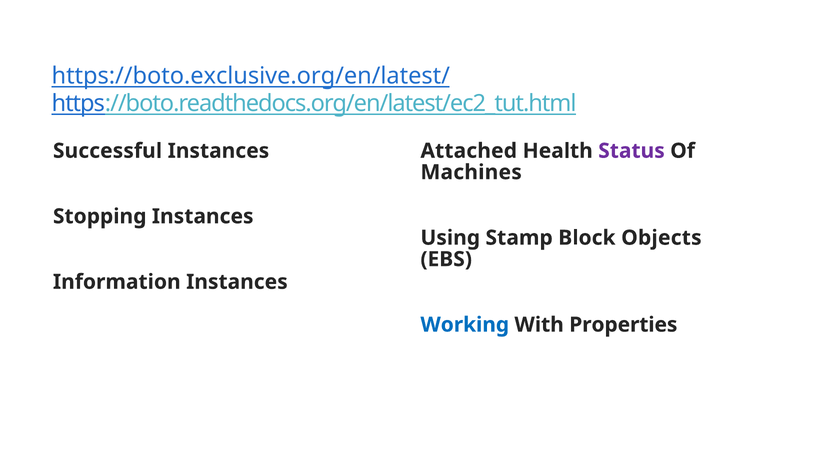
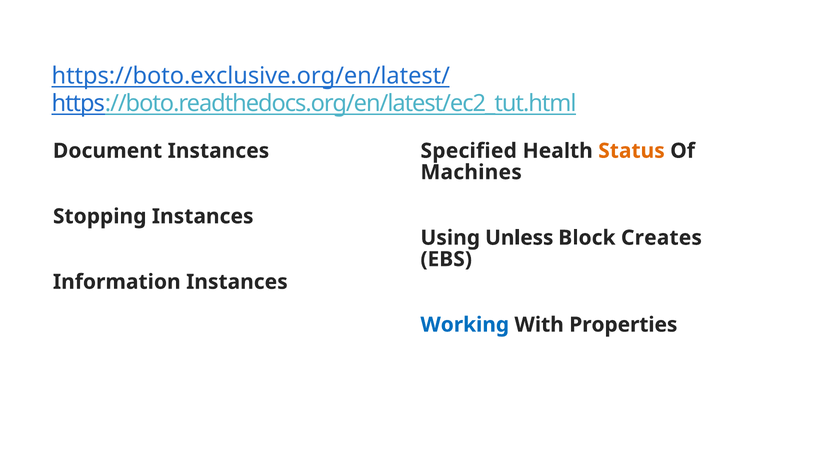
Successful: Successful -> Document (108, 151)
Attached: Attached -> Specified (469, 151)
Status colour: purple -> orange (631, 151)
Stamp: Stamp -> Unless (519, 238)
Objects: Objects -> Creates (661, 238)
